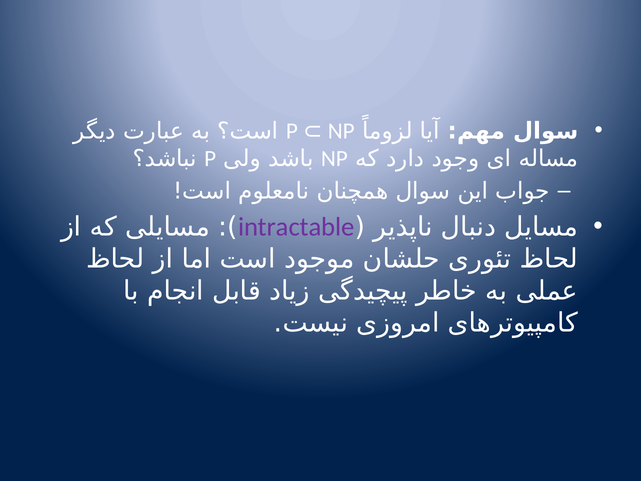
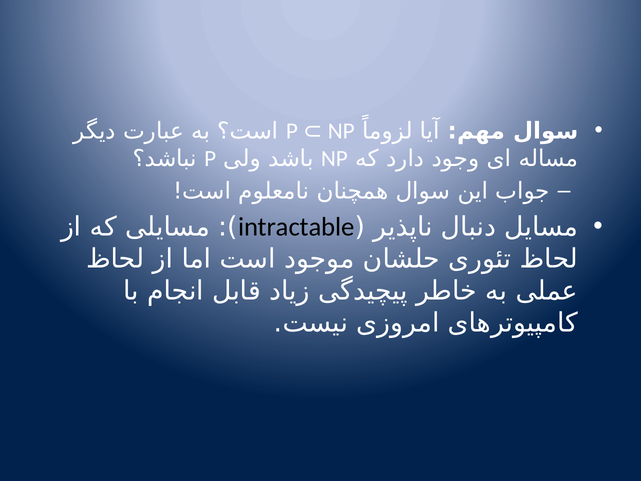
intractable colour: purple -> black (296, 227)
